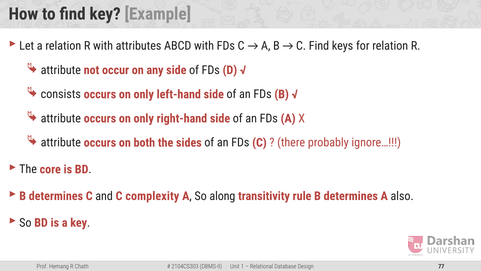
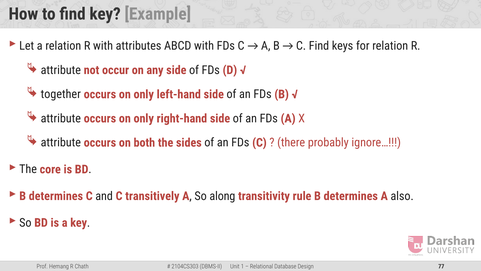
consists: consists -> together (61, 94)
complexity: complexity -> transitively (152, 196)
